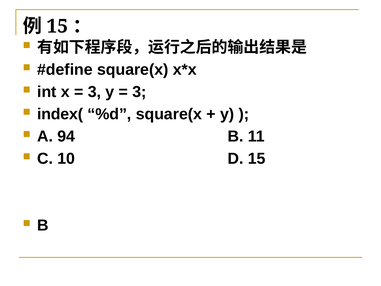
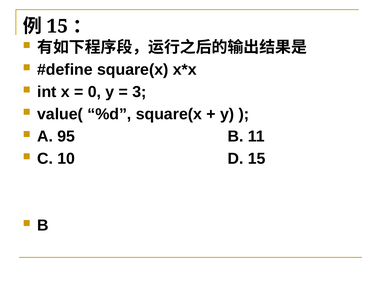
3: 3 -> 0 (94, 92)
index(: index( -> value( (60, 114)
94: 94 -> 95 (66, 136)
